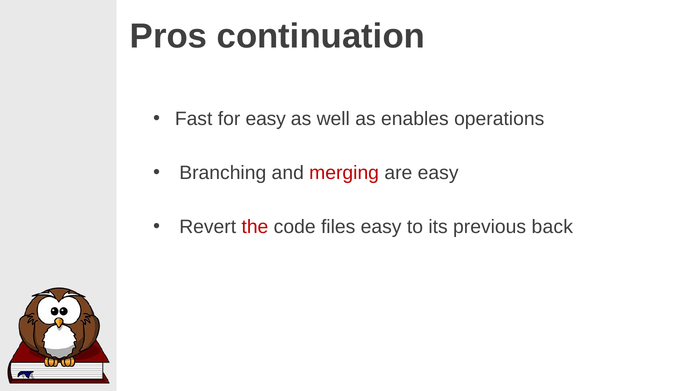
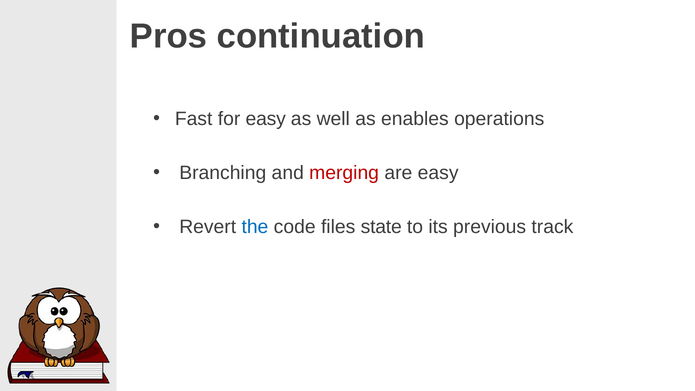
the colour: red -> blue (255, 227)
files easy: easy -> state (381, 227)
back: back -> track (552, 227)
